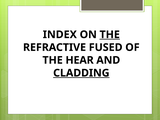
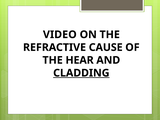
INDEX: INDEX -> VIDEO (60, 35)
THE underline: present -> none (110, 35)
FUSED: FUSED -> CAUSE (106, 47)
